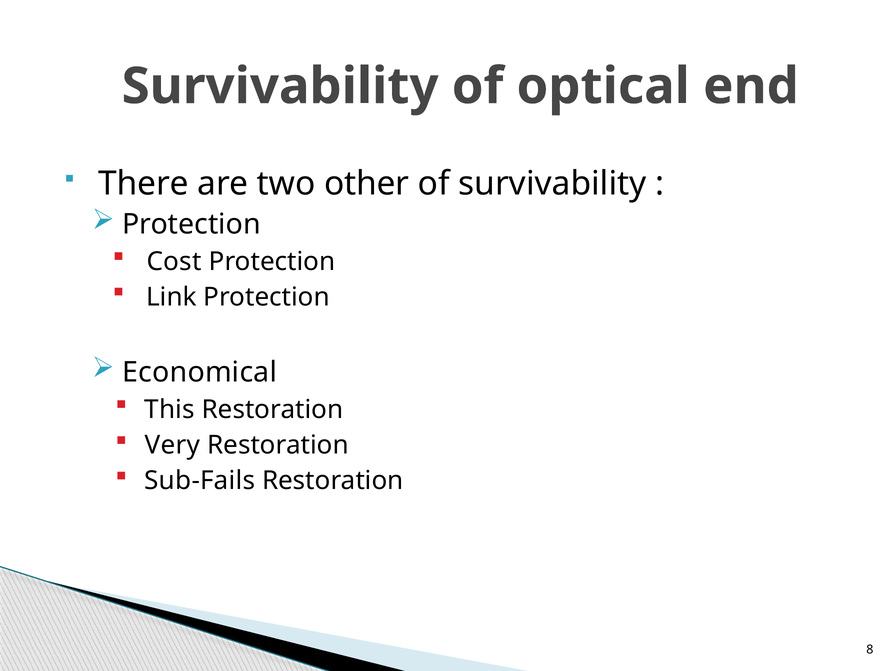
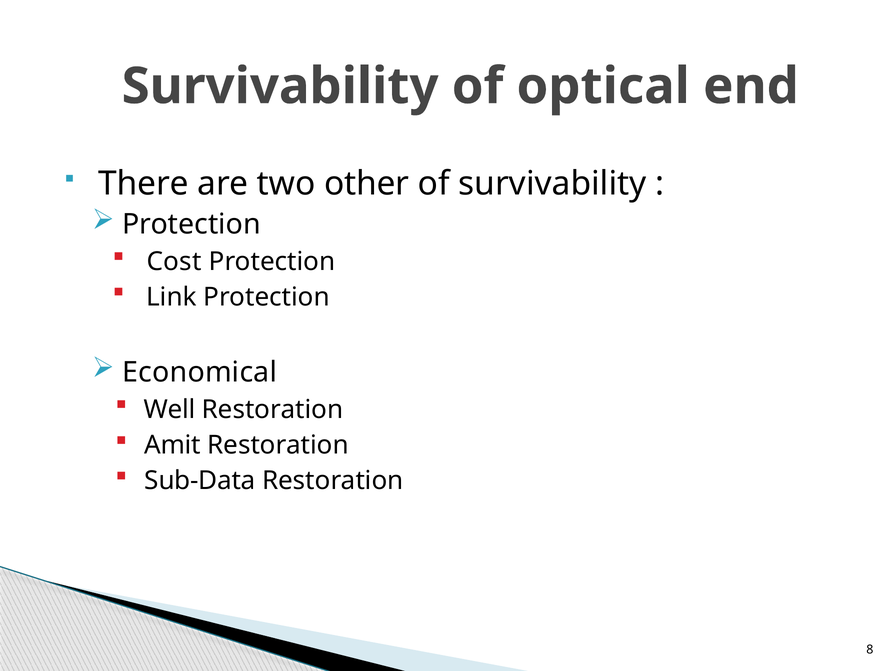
This: This -> Well (170, 410)
Very: Very -> Amit (173, 445)
Sub-Fails: Sub-Fails -> Sub-Data (200, 481)
